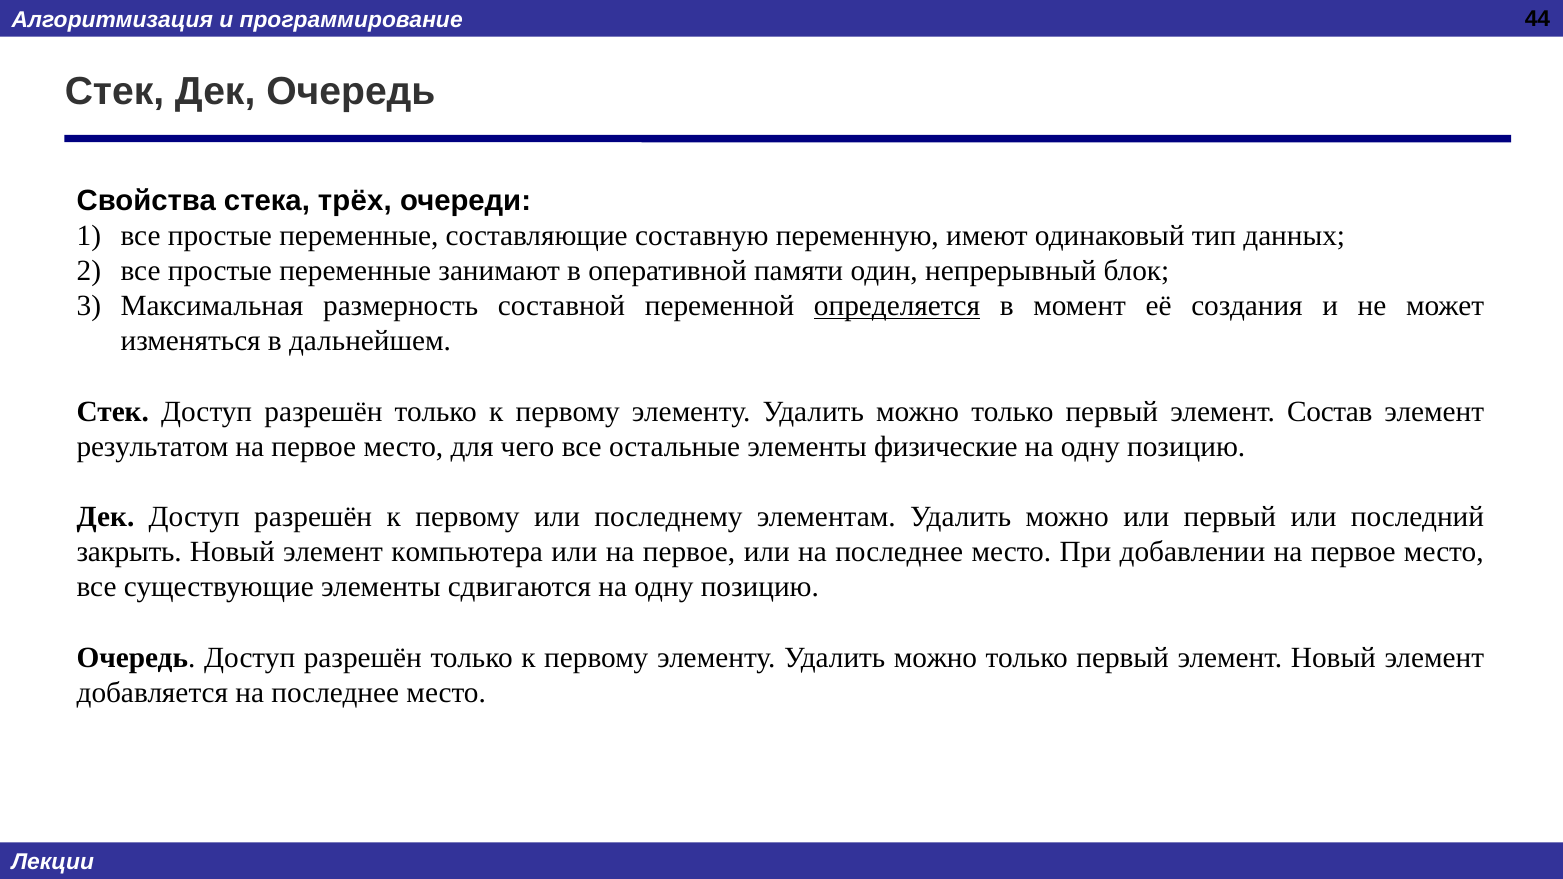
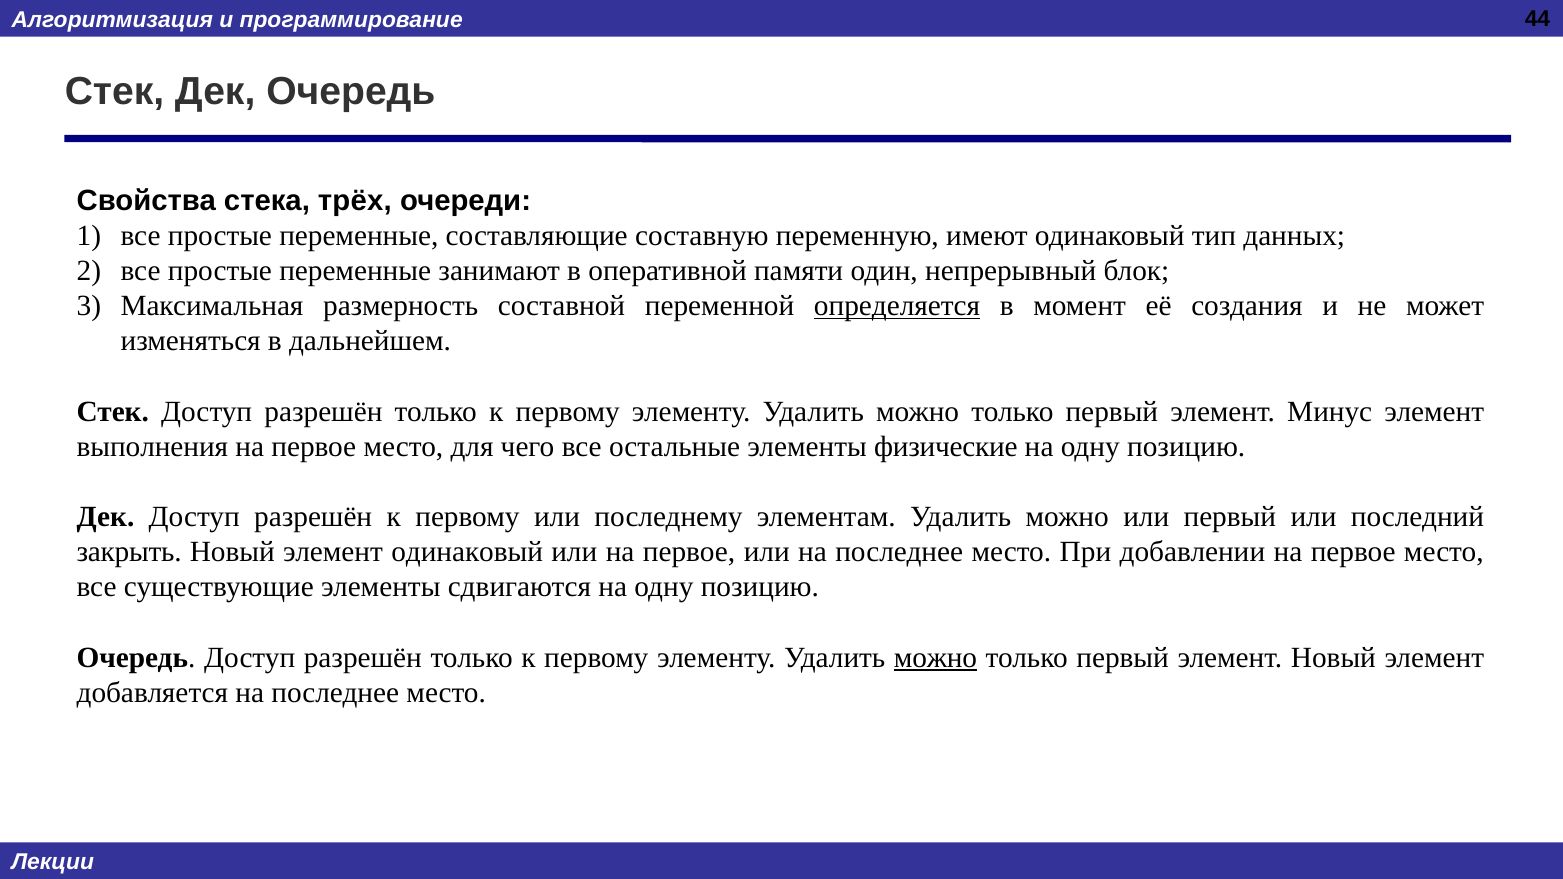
Состав: Состав -> Минус (1330, 411)
результатом: результатом -> выполнения (152, 447)
элемент компьютера: компьютера -> одинаковый (467, 552)
можно underline: none -> present (935, 658)
